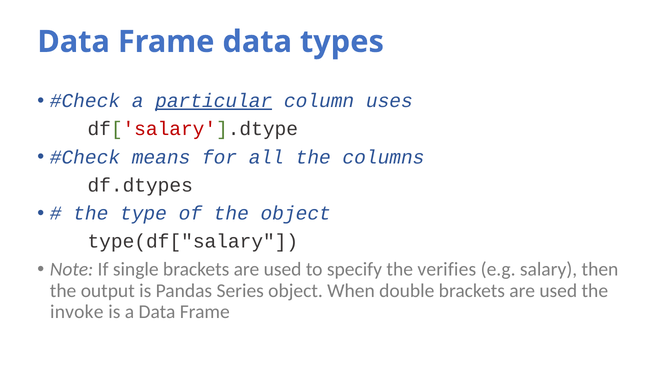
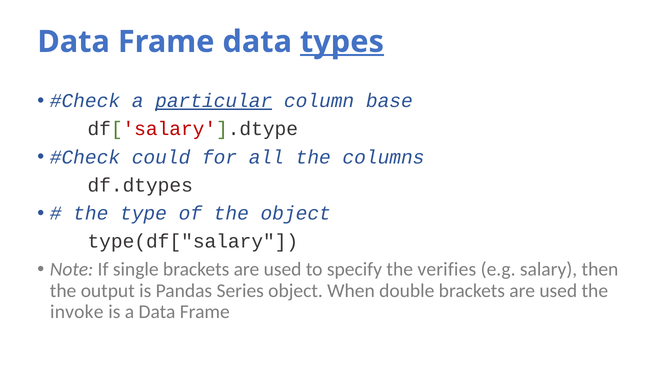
types underline: none -> present (342, 42)
uses: uses -> base (389, 101)
means: means -> could (161, 157)
